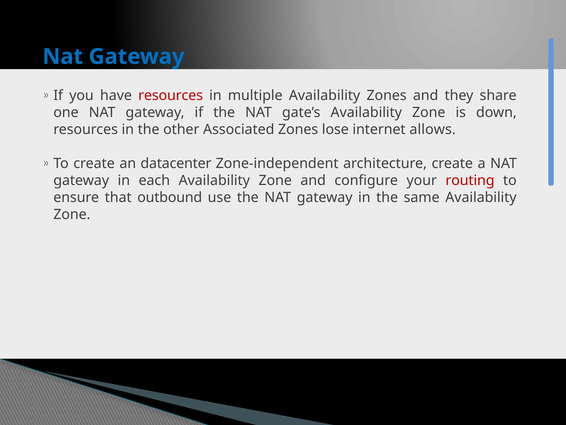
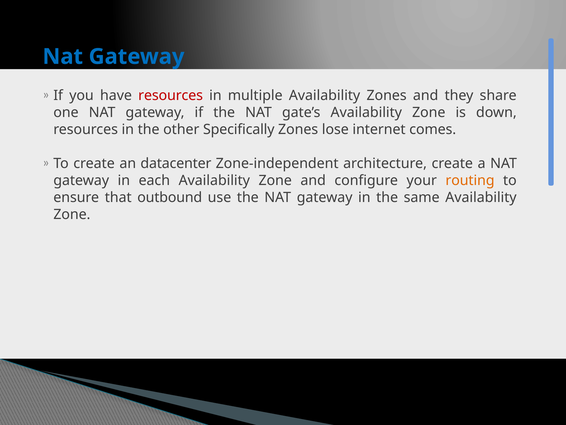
Associated: Associated -> Specifically (239, 129)
allows: allows -> comes (433, 129)
routing colour: red -> orange (470, 180)
